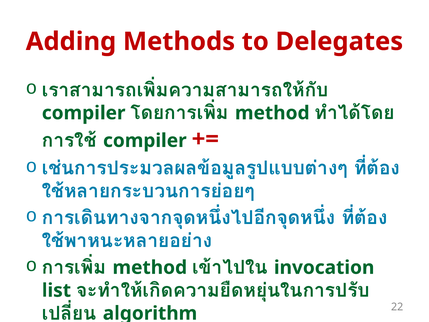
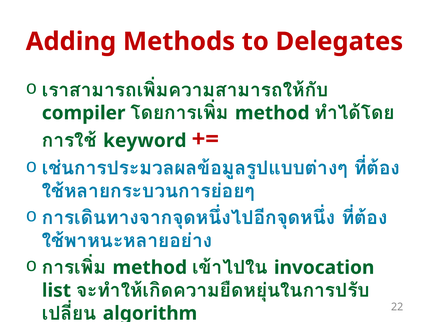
compiler: compiler -> keyword (145, 141)
